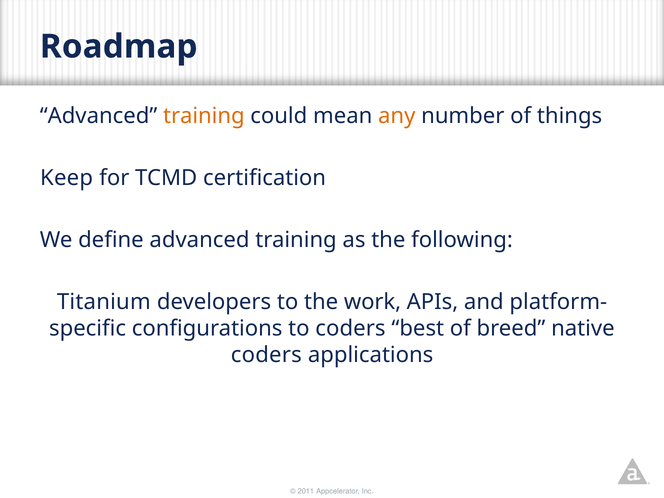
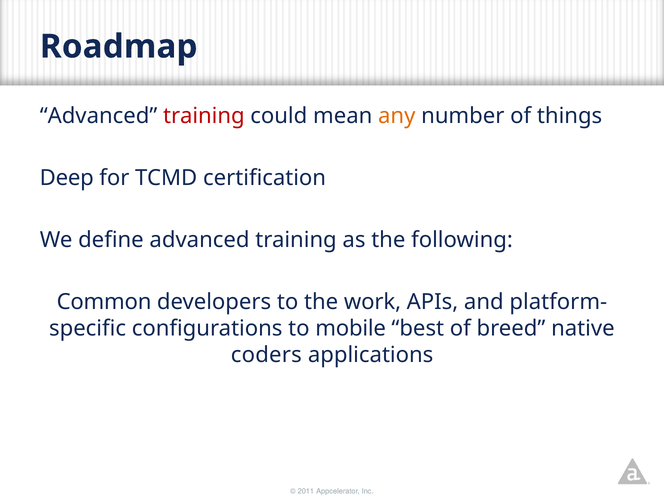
training colour: orange -> red (204, 116)
Keep: Keep -> Deep (67, 178)
Titanium: Titanium -> Common (104, 302)
to coders: coders -> mobile (351, 328)
